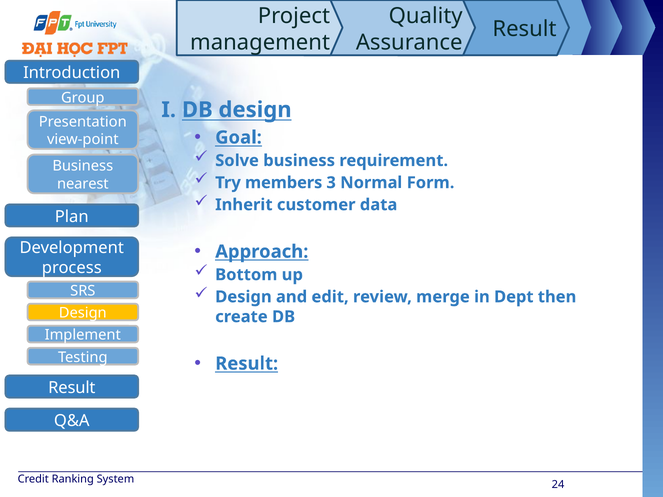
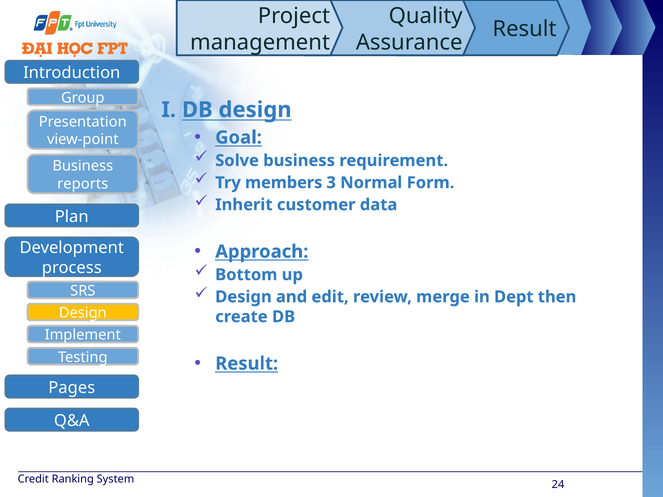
nearest: nearest -> reports (83, 184)
Result: Result -> Pages (72, 388)
